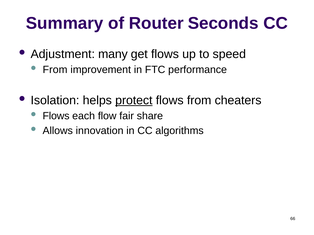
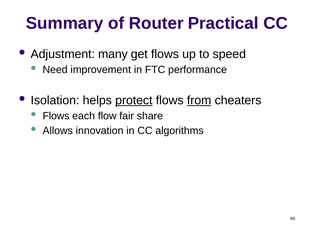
Seconds: Seconds -> Practical (223, 23)
From: From -> Need (55, 70)
from underline: none -> present (199, 101)
